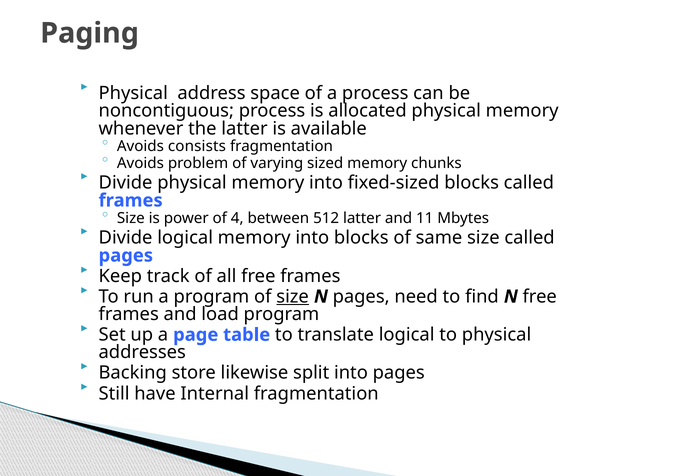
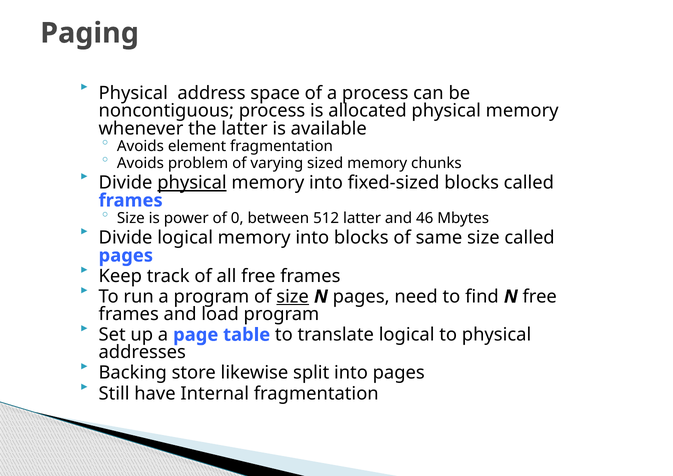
consists: consists -> element (197, 146)
physical underline: none -> present (192, 183)
4: 4 -> 0 (237, 218)
11: 11 -> 46 (425, 218)
